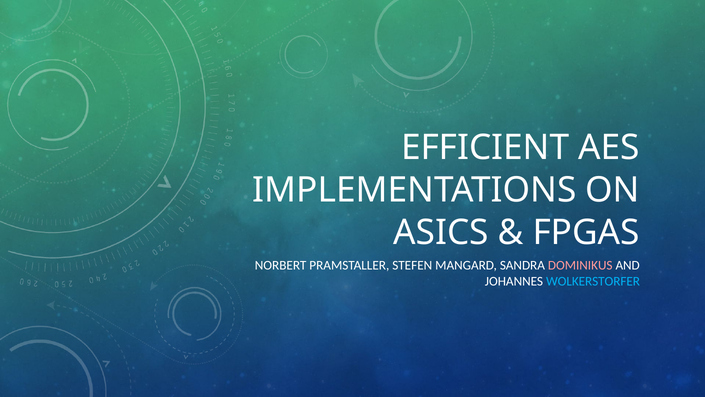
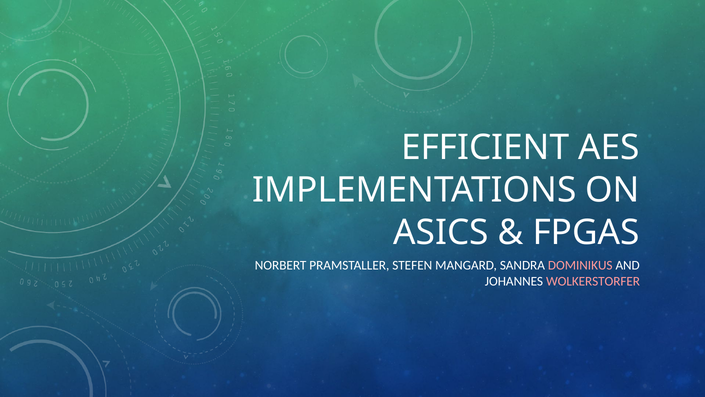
WOLKERSTORFER colour: light blue -> pink (593, 281)
